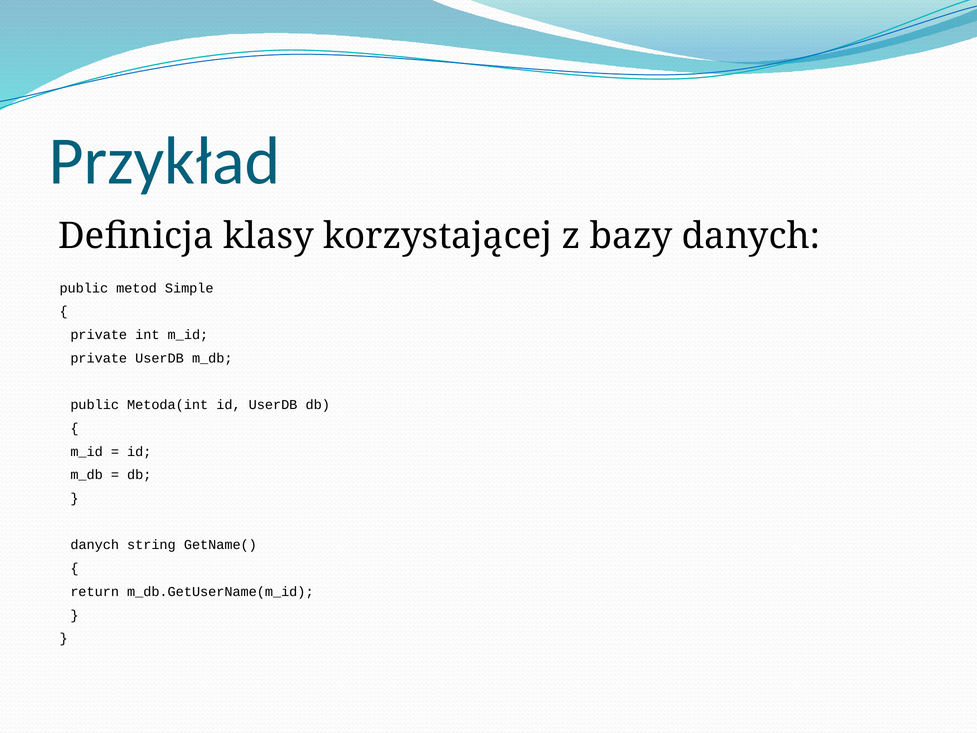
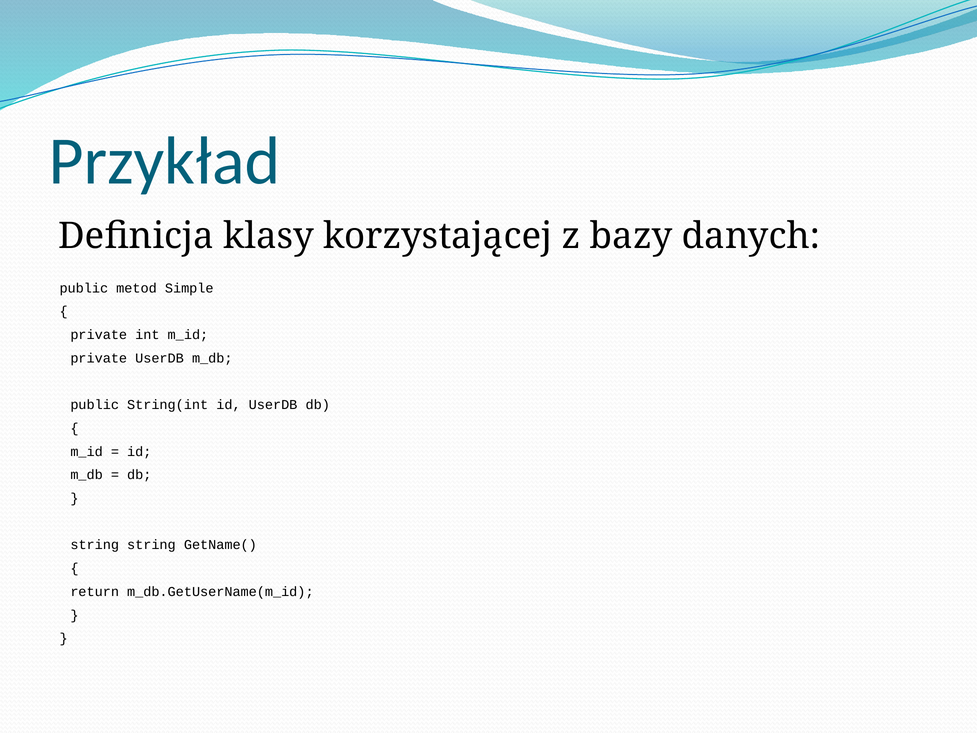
Metoda(int: Metoda(int -> String(int (168, 405)
danych: danych -> string (95, 545)
